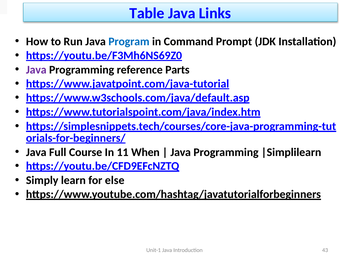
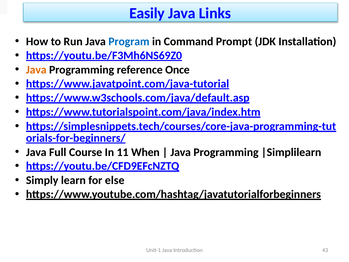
Table: Table -> Easily (147, 13)
Java colour: purple -> orange (36, 70)
Parts: Parts -> Once (177, 70)
